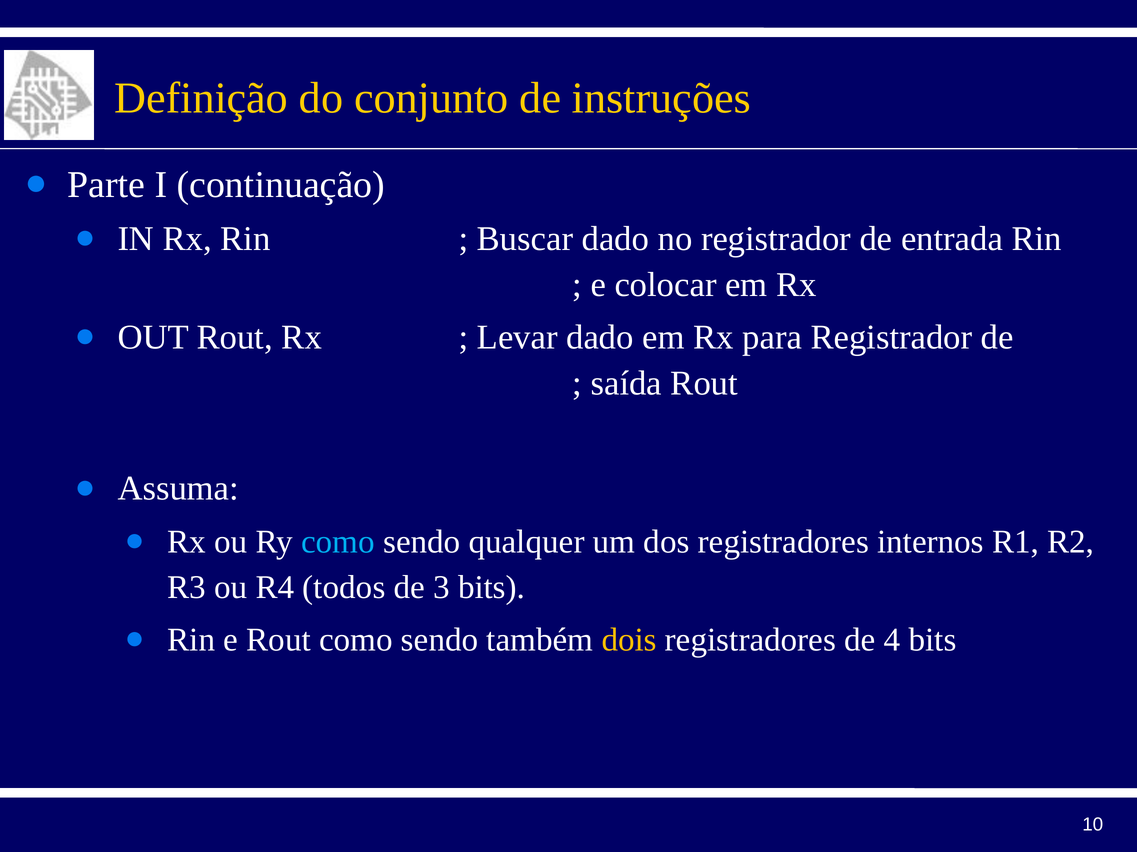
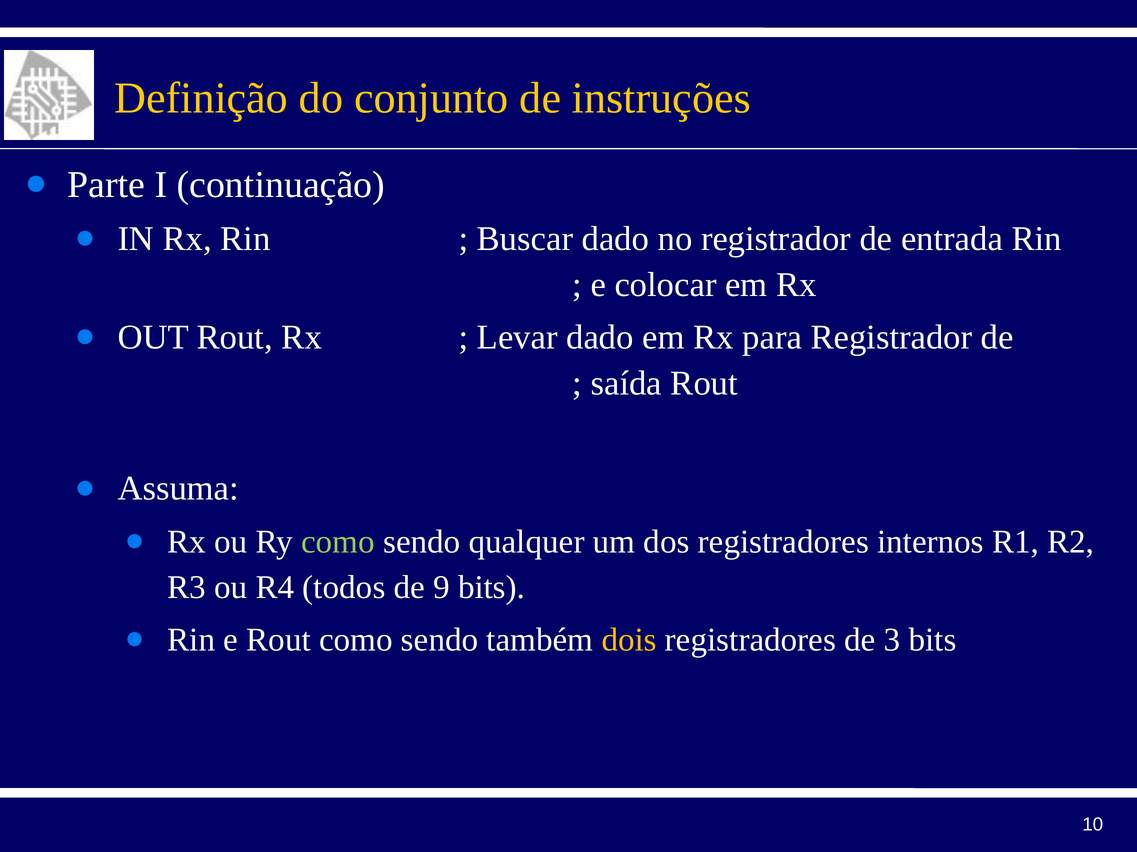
como colour: light blue -> light green (338, 542)
3: 3 -> 9 (441, 588)
4: 4 -> 3 (892, 640)
